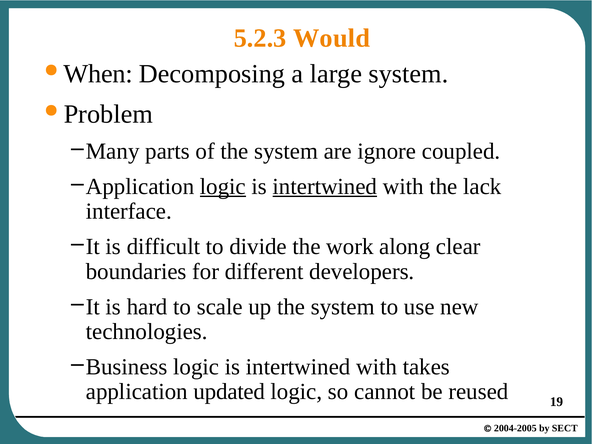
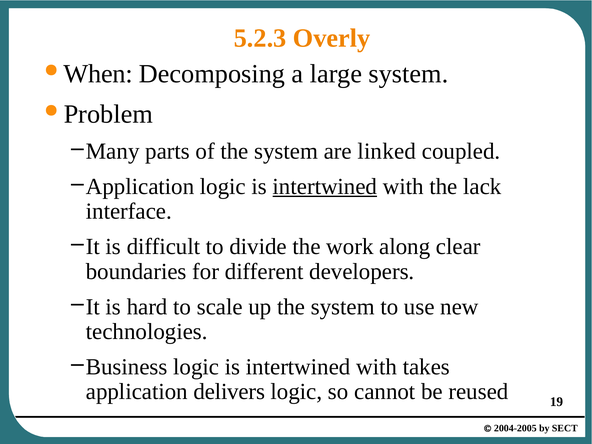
Would: Would -> Overly (332, 38)
ignore: ignore -> linked (387, 151)
logic underline: present -> none (223, 187)
updated: updated -> delivers (229, 392)
